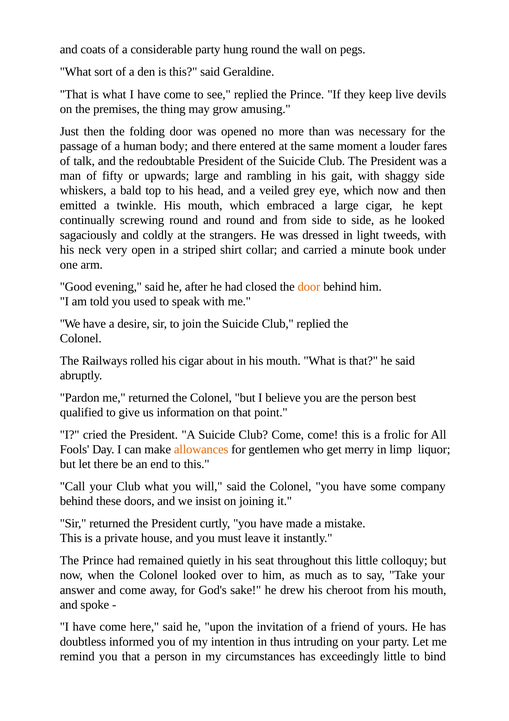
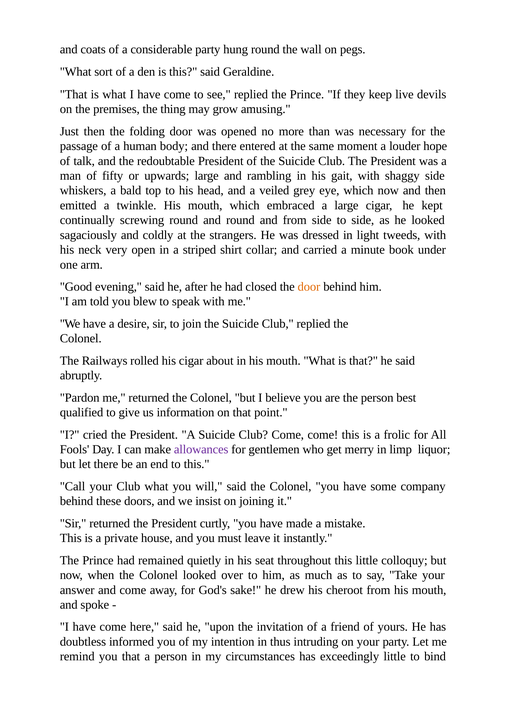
fares: fares -> hope (435, 146)
used: used -> blew (145, 301)
allowances colour: orange -> purple (201, 449)
